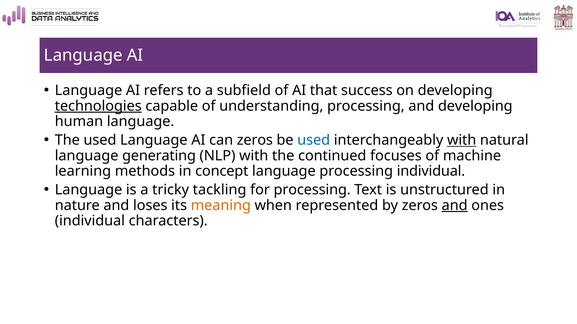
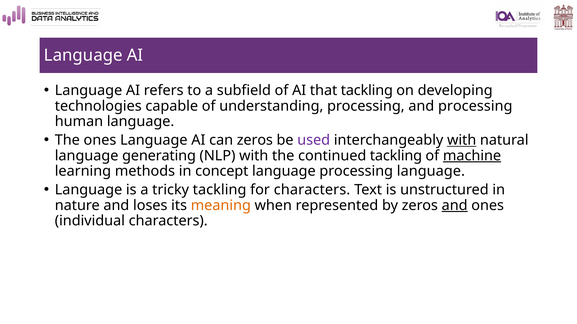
that success: success -> tackling (367, 91)
technologies underline: present -> none (98, 106)
and developing: developing -> processing (475, 106)
The used: used -> ones (100, 140)
used colour: blue -> purple (314, 140)
continued focuses: focuses -> tackling (396, 156)
machine underline: none -> present (472, 156)
processing individual: individual -> language (431, 171)
for processing: processing -> characters (312, 190)
